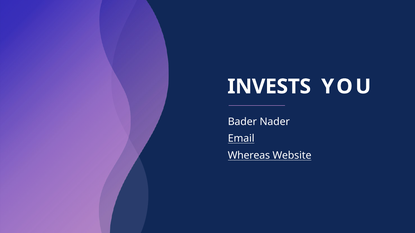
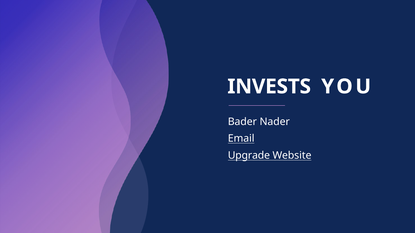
Whereas: Whereas -> Upgrade (249, 156)
